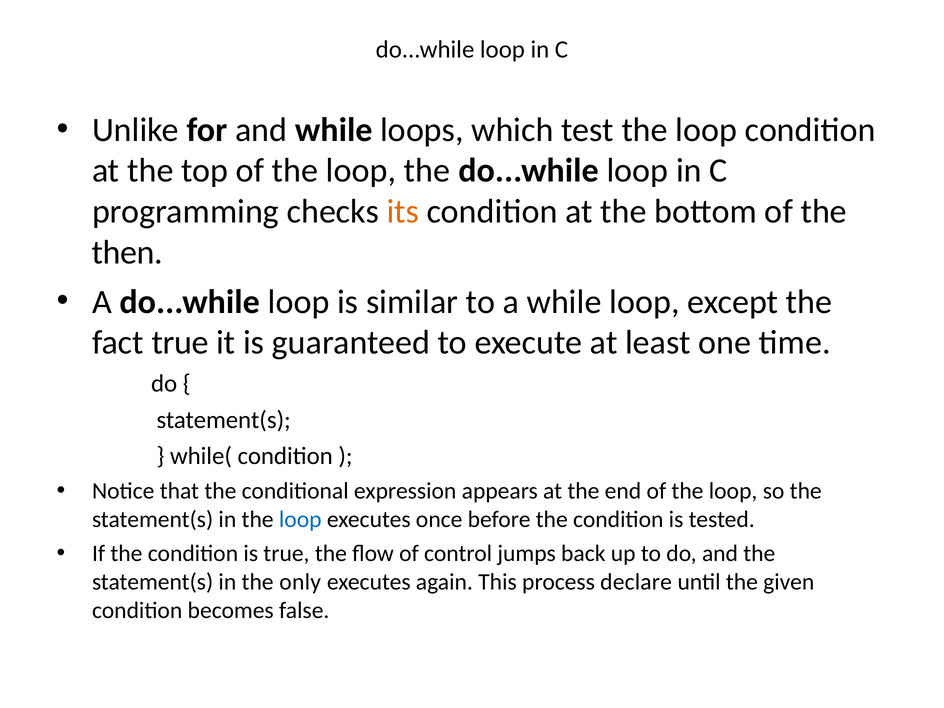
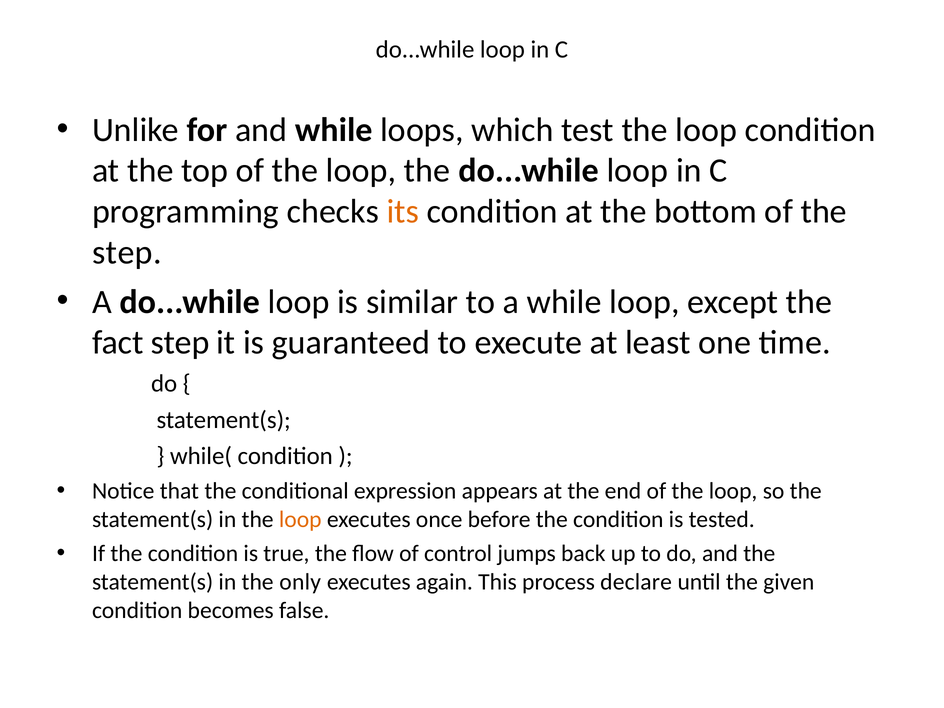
then: then -> step (127, 252)
fact true: true -> step (180, 343)
loop colour: blue -> orange (300, 519)
